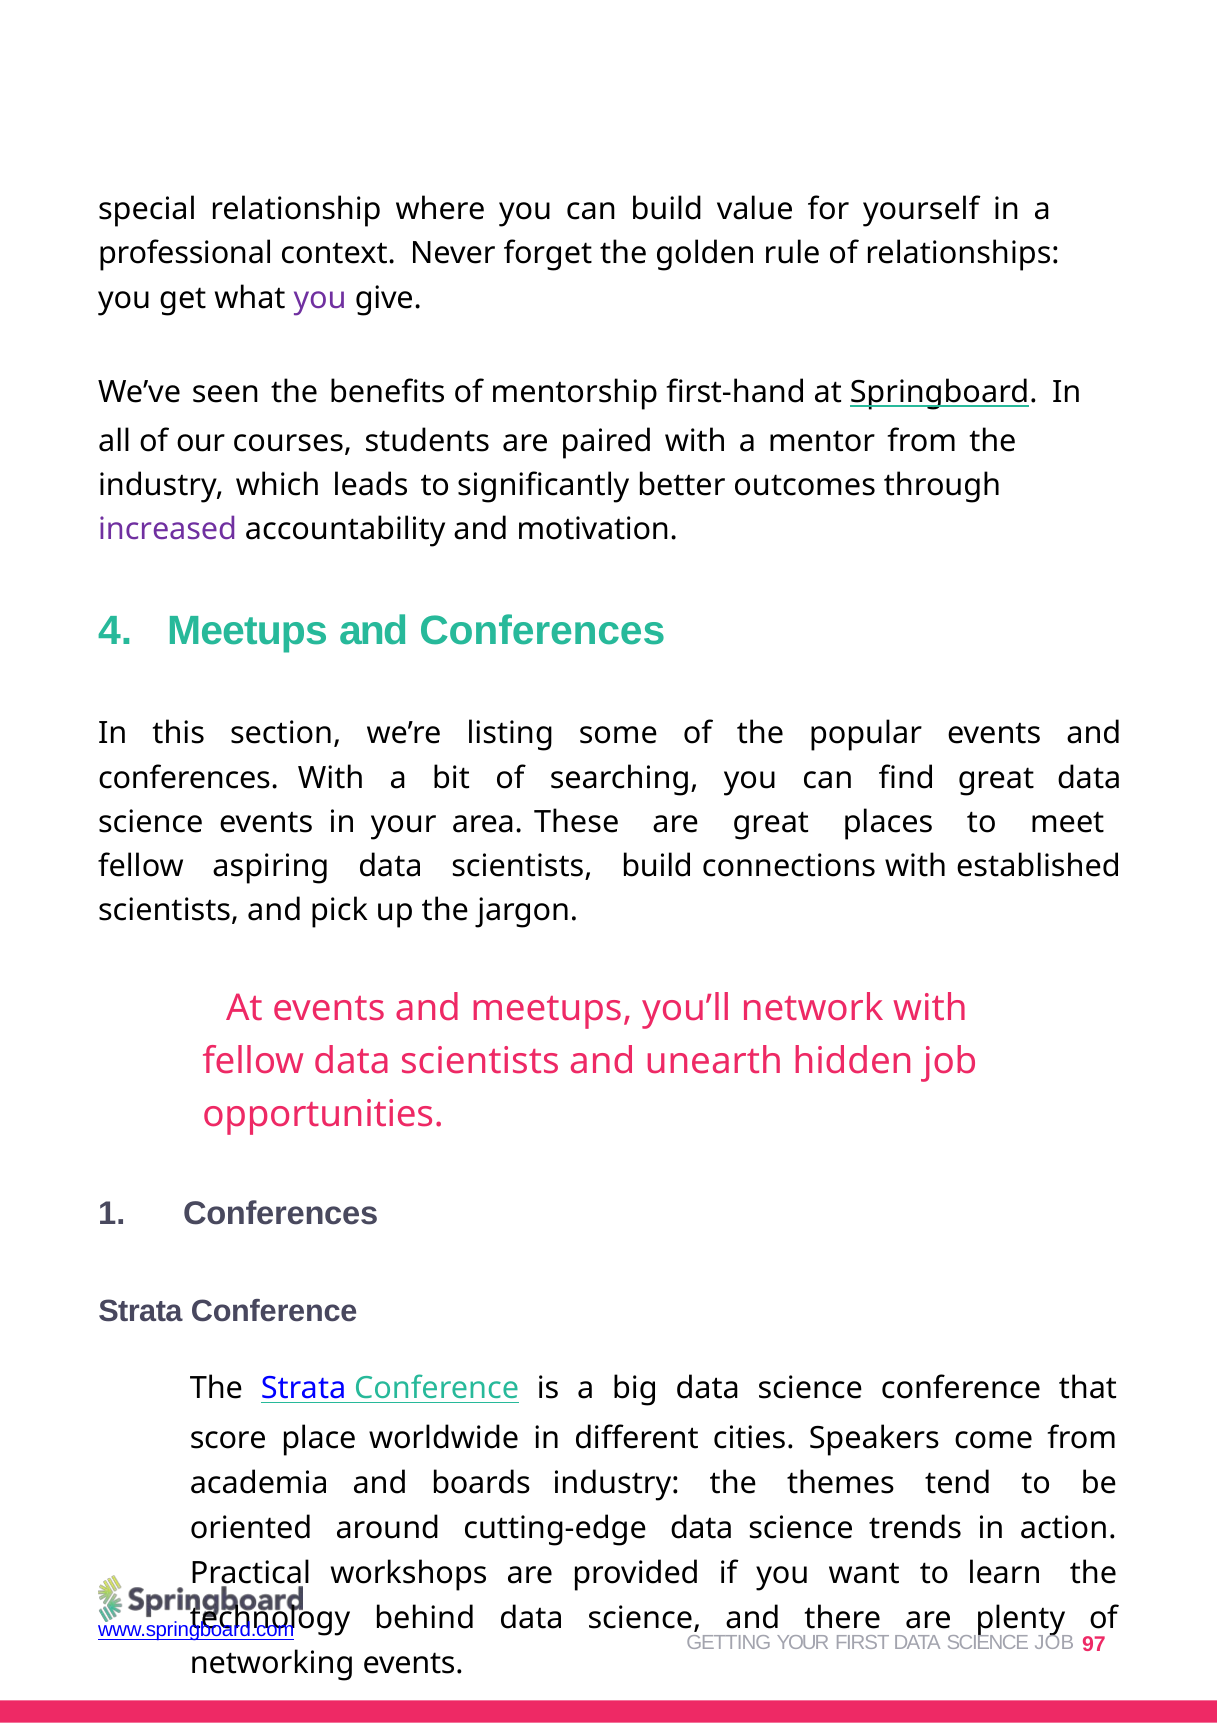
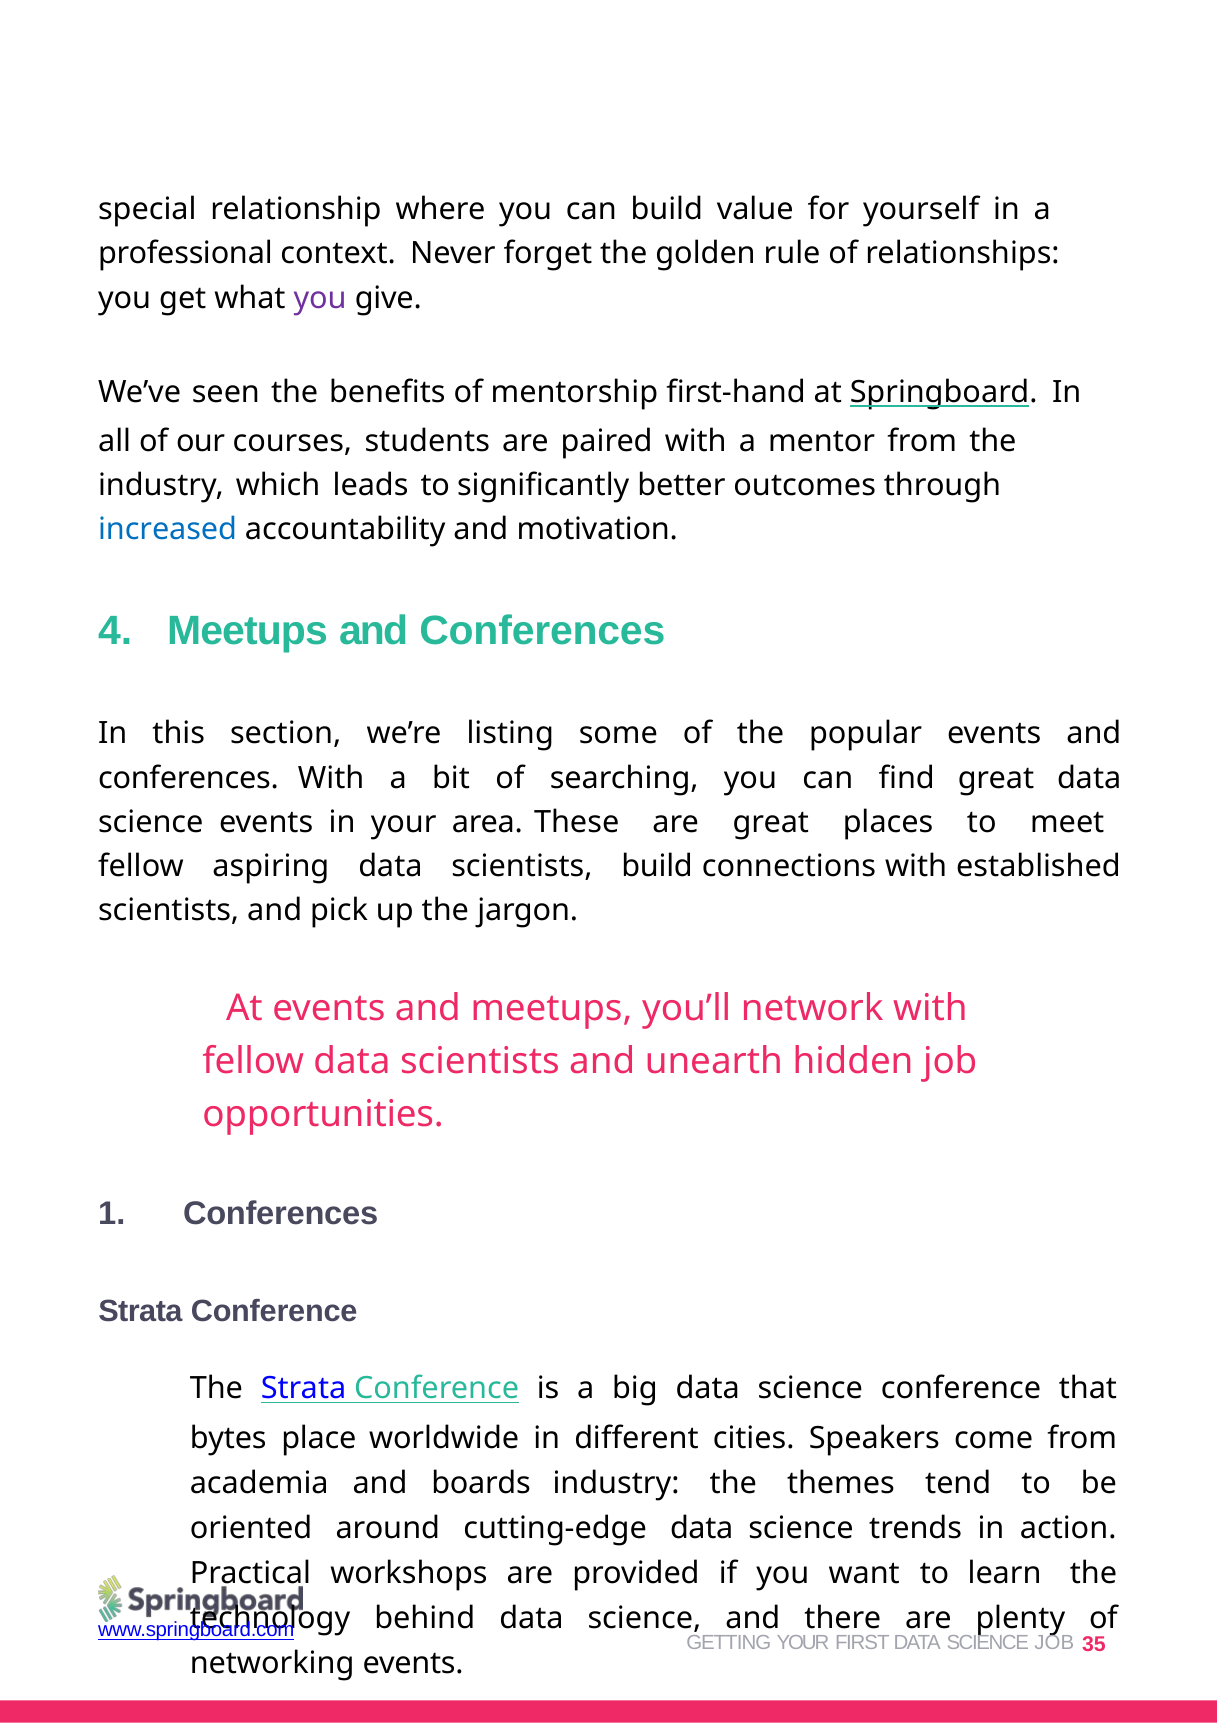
increased colour: purple -> blue (168, 530)
score: score -> bytes (228, 1438)
97: 97 -> 35 (1094, 1644)
